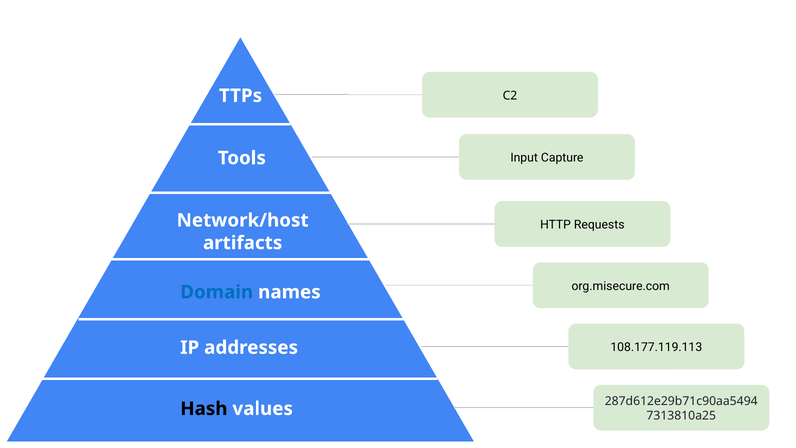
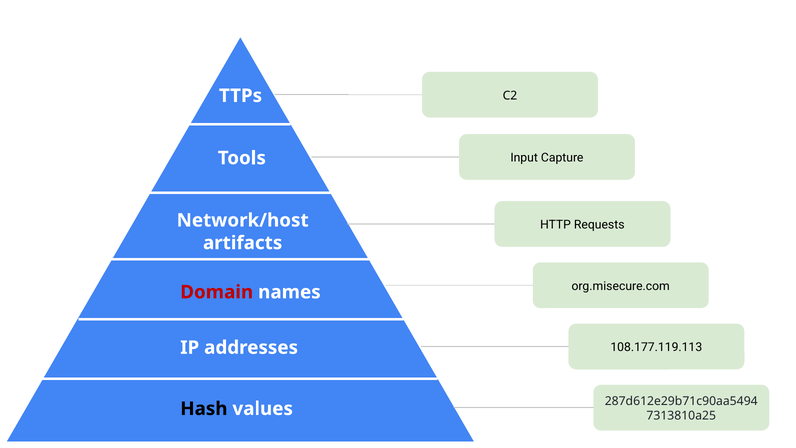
Domain colour: blue -> red (217, 292)
